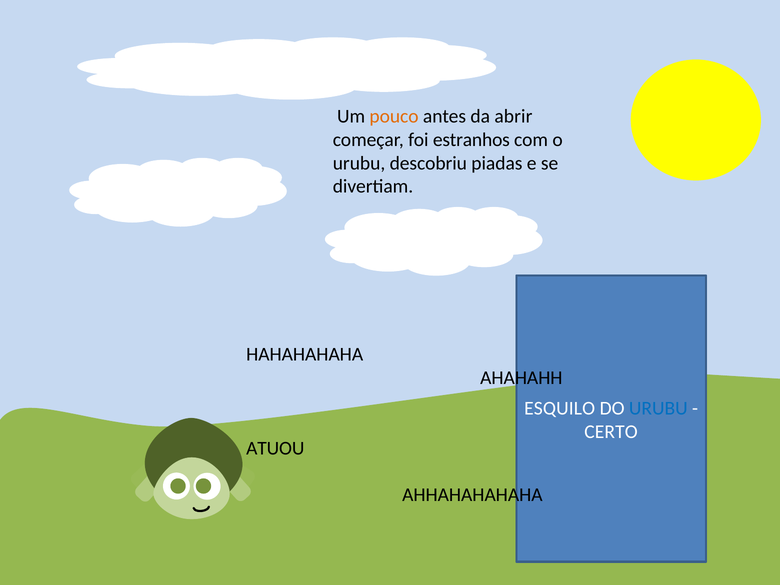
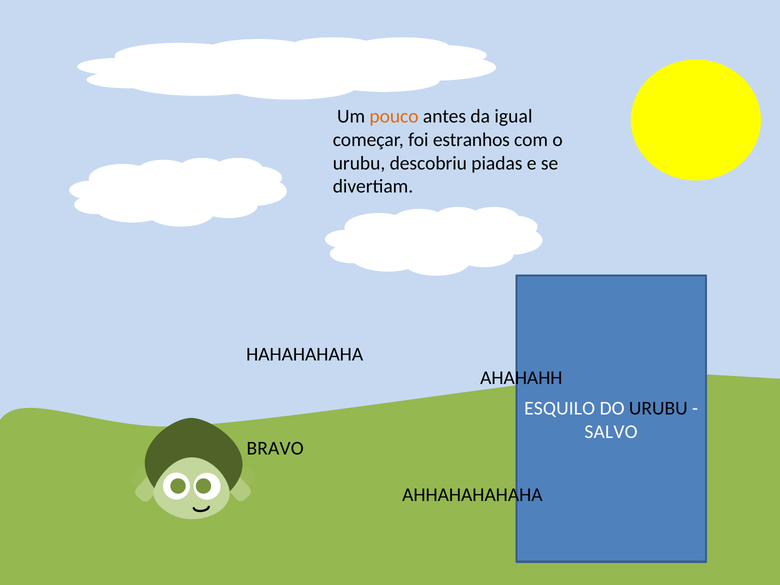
abrir: abrir -> igual (513, 116)
URUBU colour: blue -> black (658, 408)
CERTO: CERTO -> SALVO (611, 432)
ATUOU: ATUOU -> BRAVO (275, 448)
